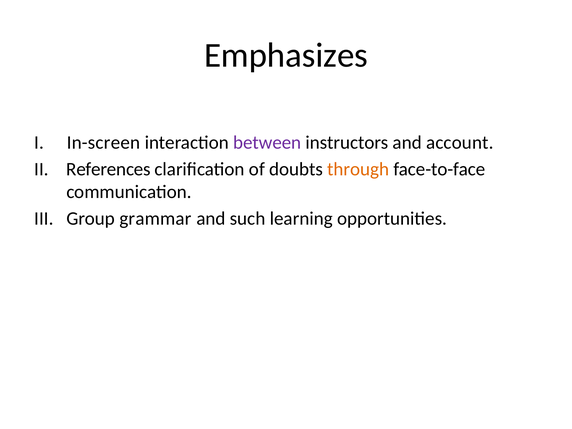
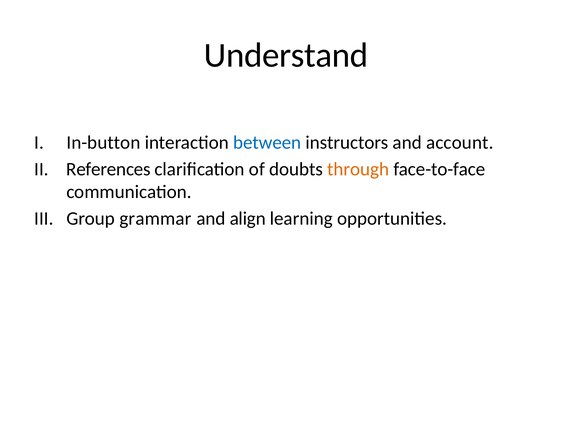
Emphasizes: Emphasizes -> Understand (286, 55)
In-screen: In-screen -> In-button (103, 142)
between colour: purple -> blue (267, 142)
such: such -> align (248, 219)
